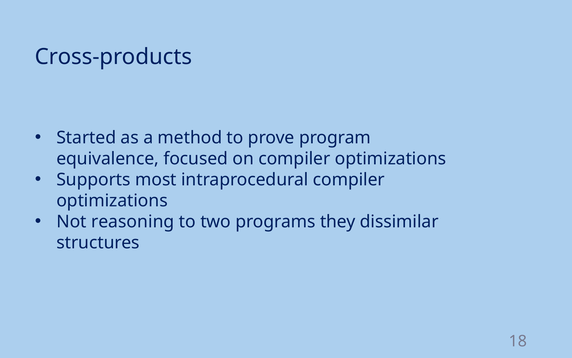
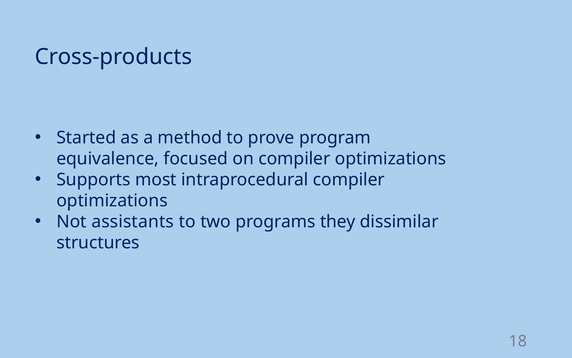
reasoning: reasoning -> assistants (133, 221)
